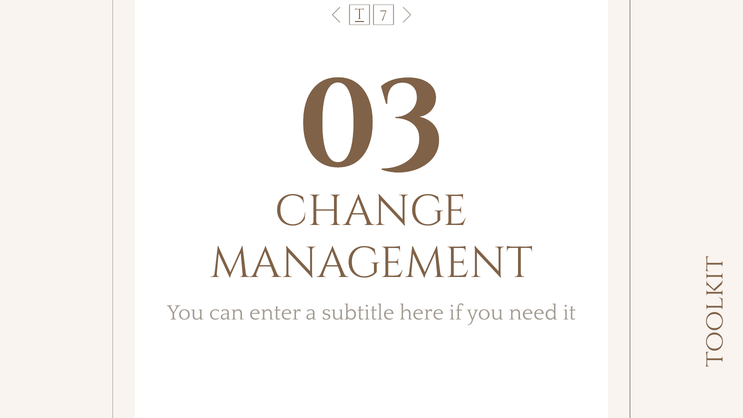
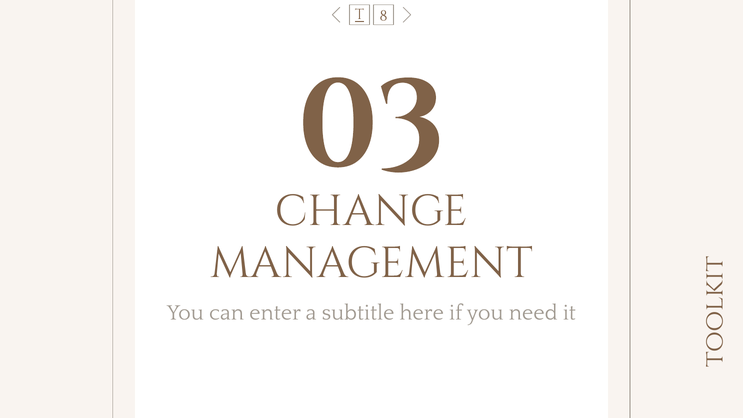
7: 7 -> 8 (384, 16)
